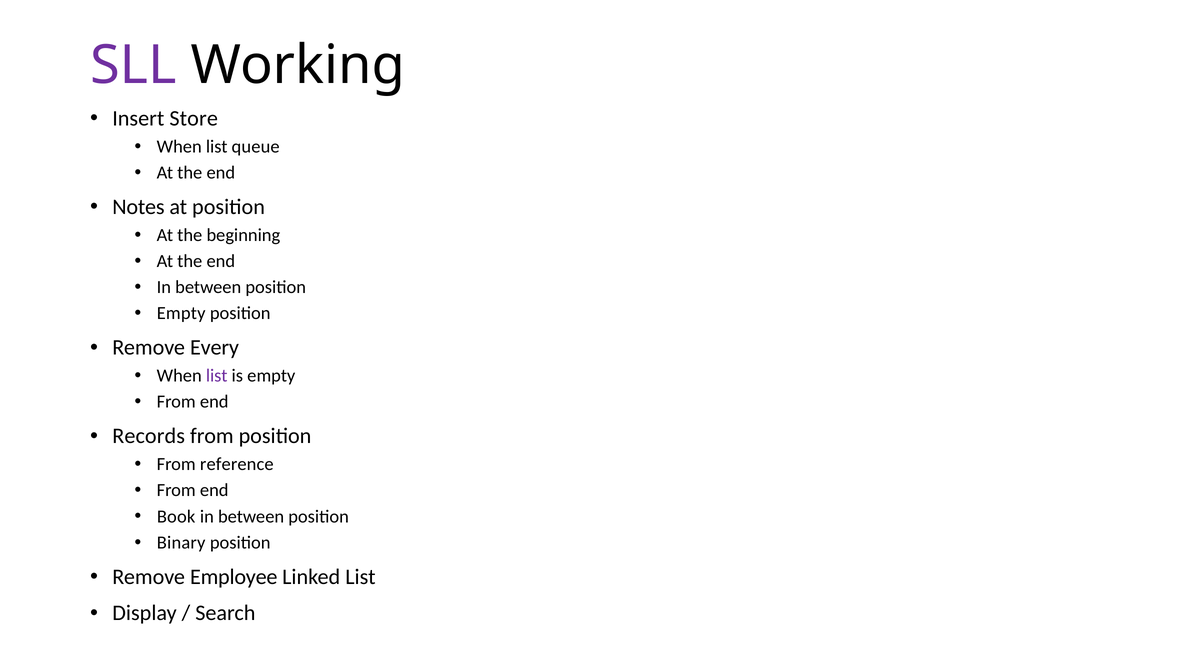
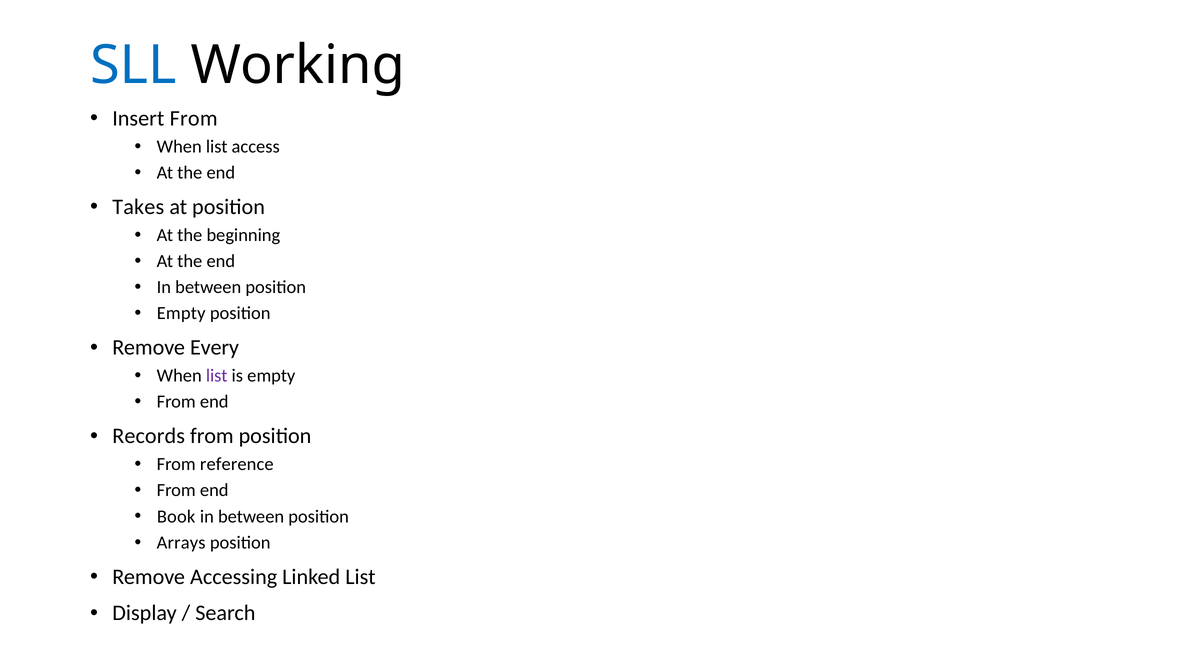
SLL colour: purple -> blue (133, 66)
Insert Store: Store -> From (194, 119)
queue: queue -> access (256, 147)
Notes: Notes -> Takes (138, 207)
Binary: Binary -> Arrays (181, 543)
Employee: Employee -> Accessing (234, 577)
